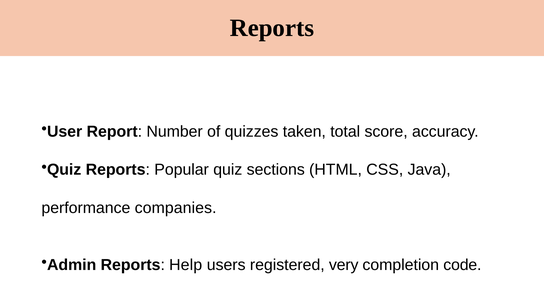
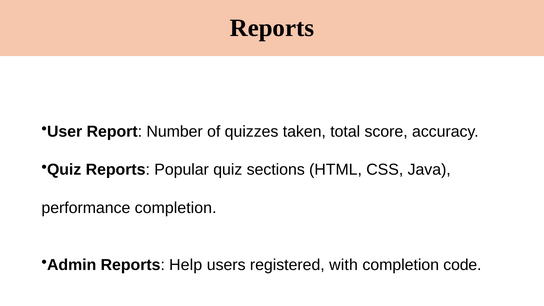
performance companies: companies -> completion (176, 208)
very: very -> with (344, 265)
